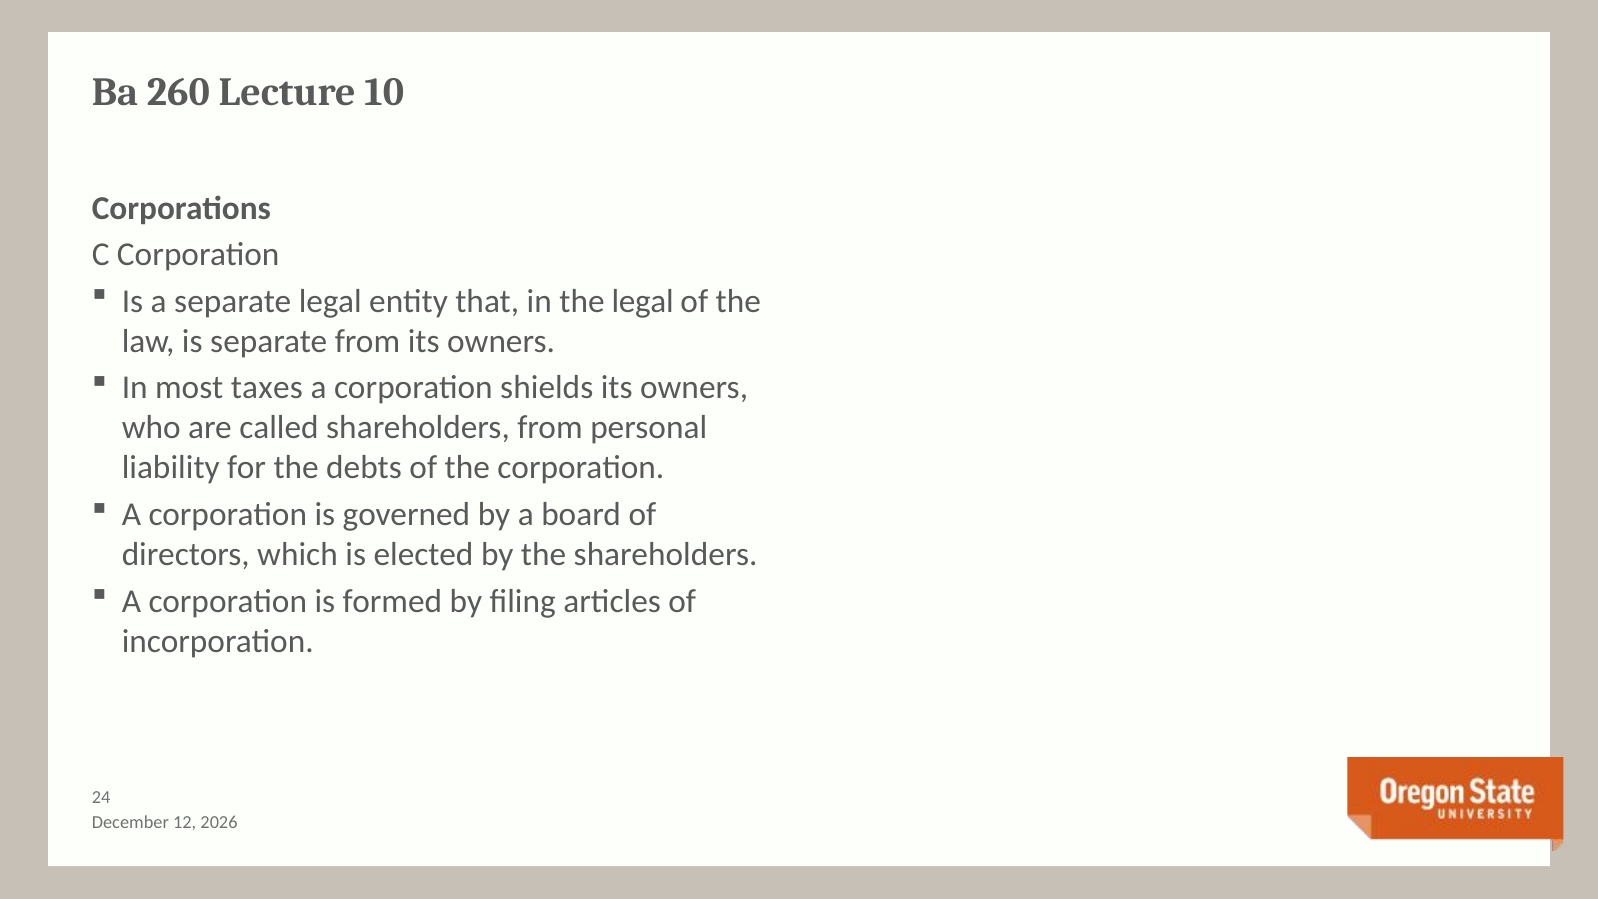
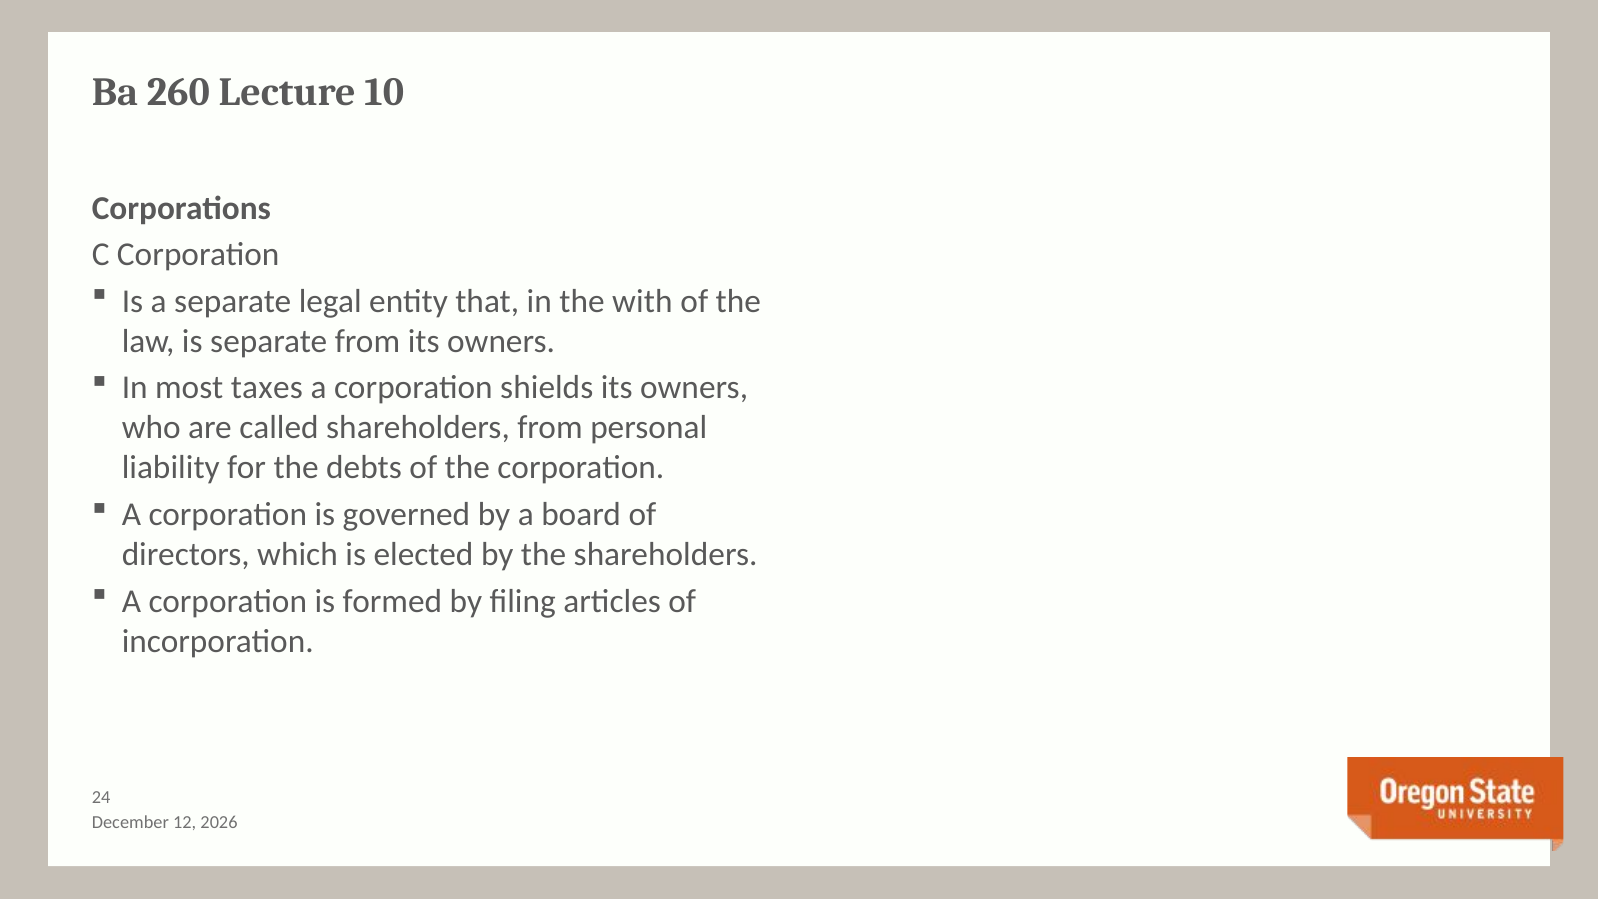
the legal: legal -> with (642, 301)
